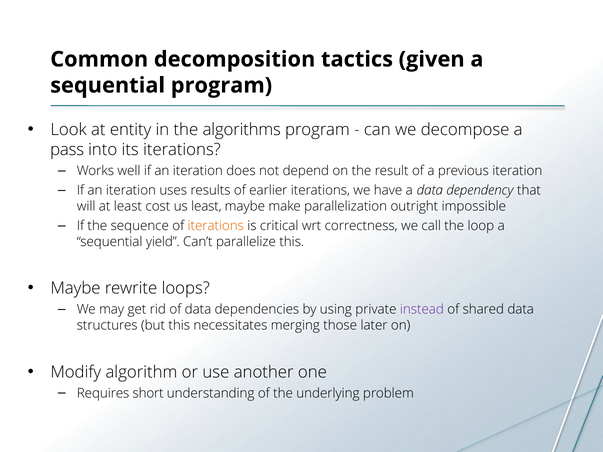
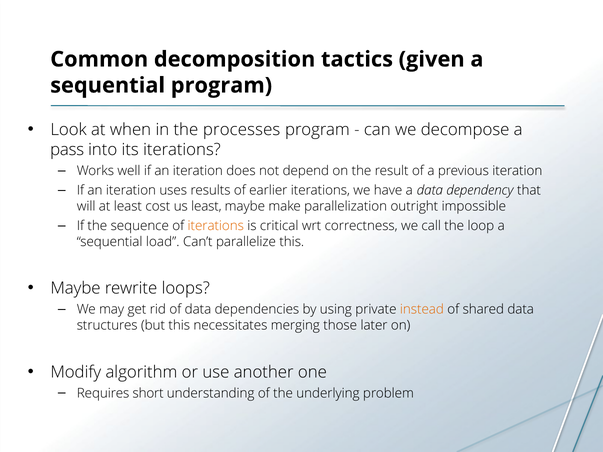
entity: entity -> when (131, 130)
algorithms: algorithms -> processes (242, 130)
yield: yield -> load (163, 242)
instead colour: purple -> orange (422, 310)
